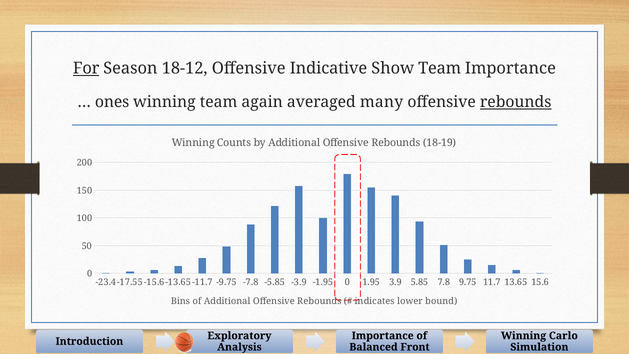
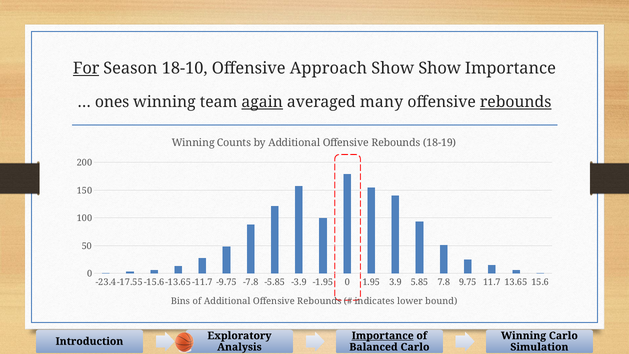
18-12: 18-12 -> 18-10 (185, 68)
Indicative: Indicative -> Approach (328, 68)
Show Team: Team -> Show (440, 68)
again underline: none -> present (262, 102)
Importance underline: none -> present (383, 336)
Front: Front -> Carlo (415, 347)
